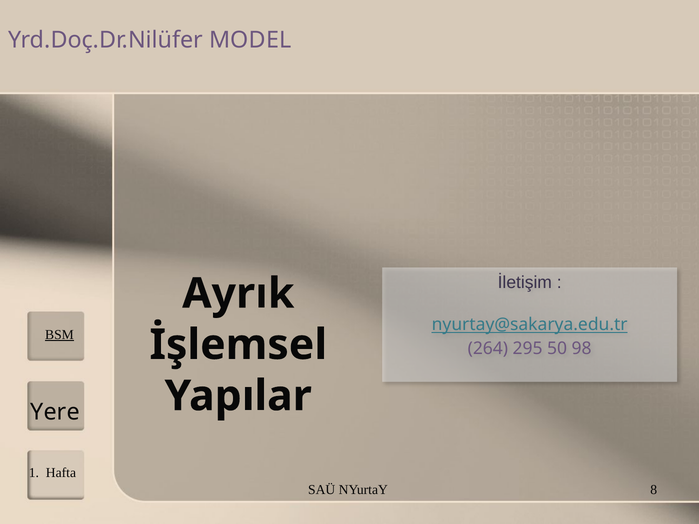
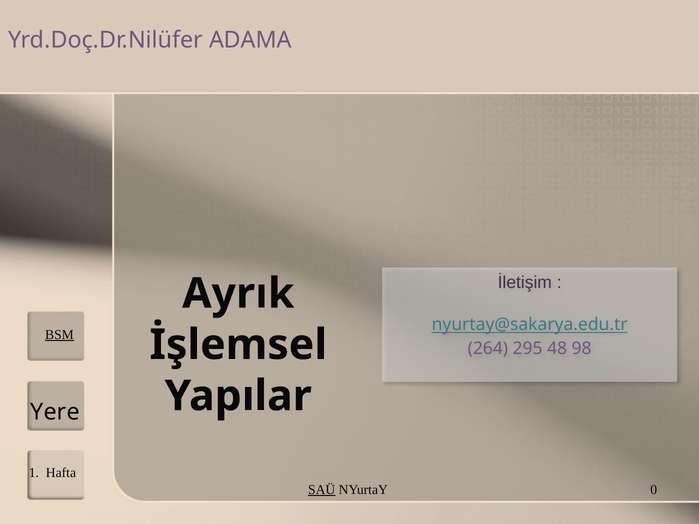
MODEL: MODEL -> ADAMA (250, 40)
50: 50 -> 48 (557, 348)
SAÜ underline: none -> present (322, 490)
8: 8 -> 0 (654, 490)
